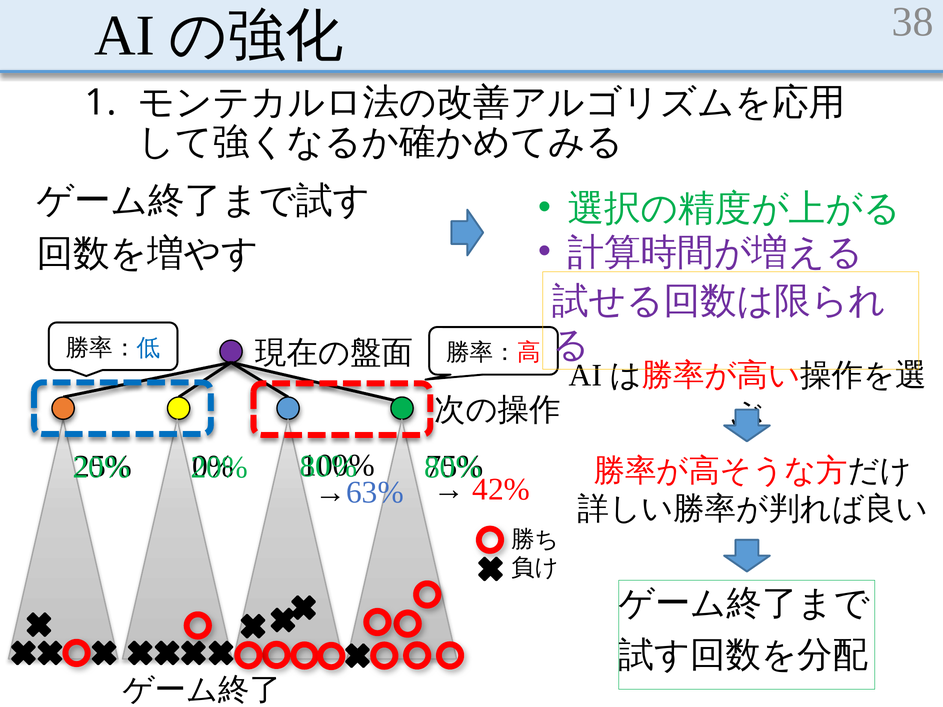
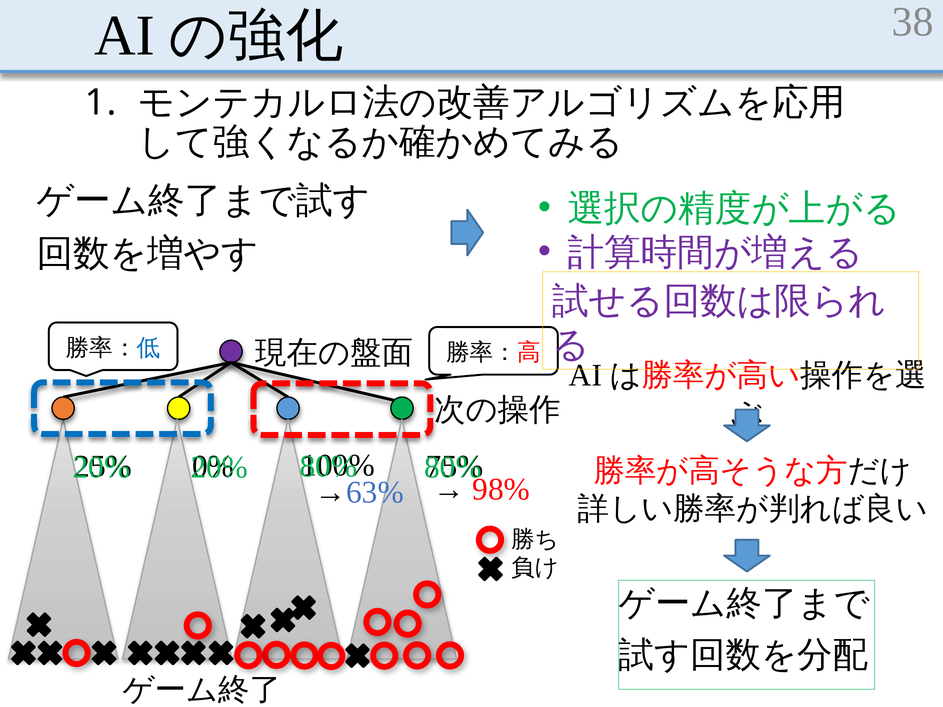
42%: 42% -> 98% (501, 490)
